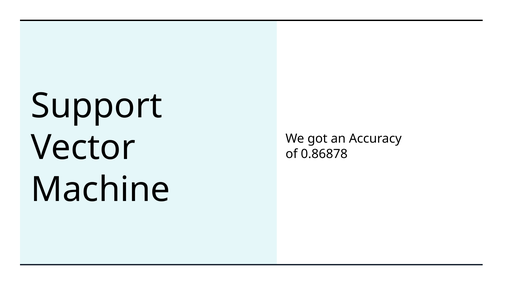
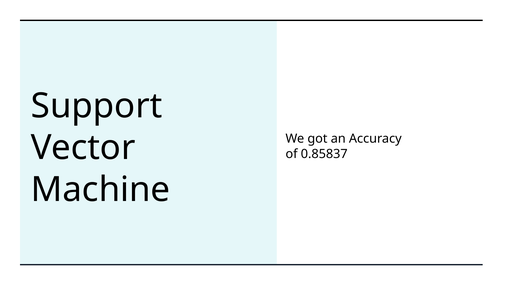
0.86878: 0.86878 -> 0.85837 (324, 154)
